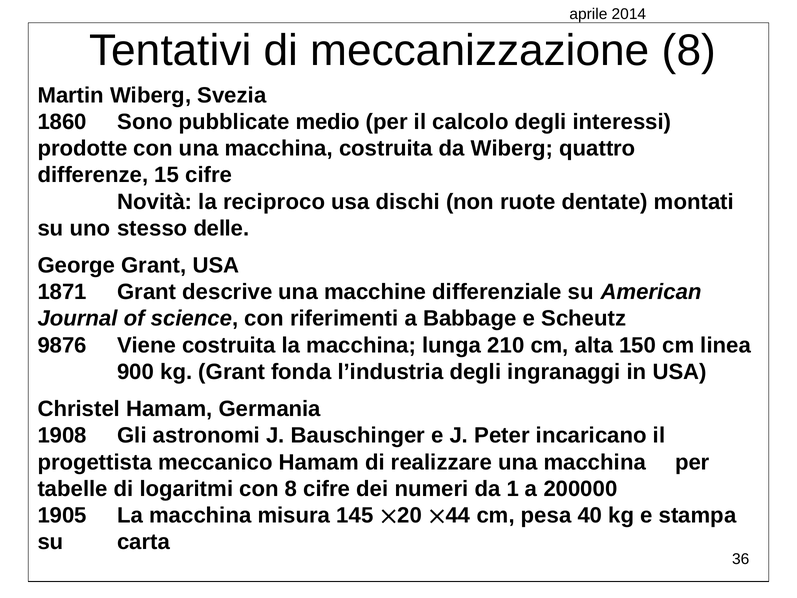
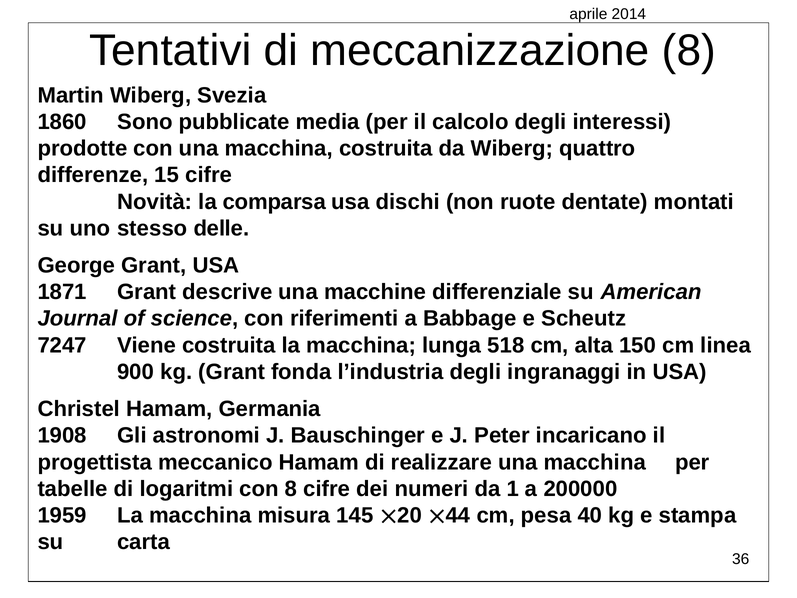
medio: medio -> media (328, 122)
reciproco: reciproco -> comparsa (274, 202)
9876: 9876 -> 7247 (62, 345)
210: 210 -> 518 (506, 345)
1905: 1905 -> 1959 (62, 515)
